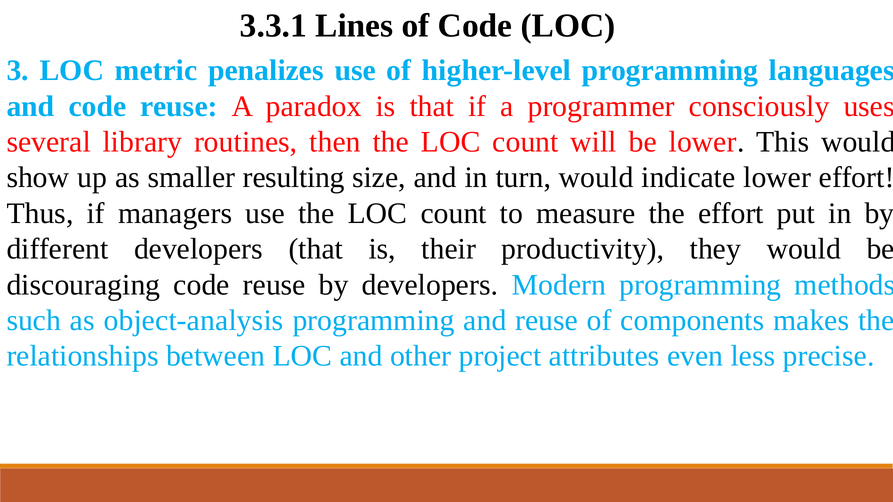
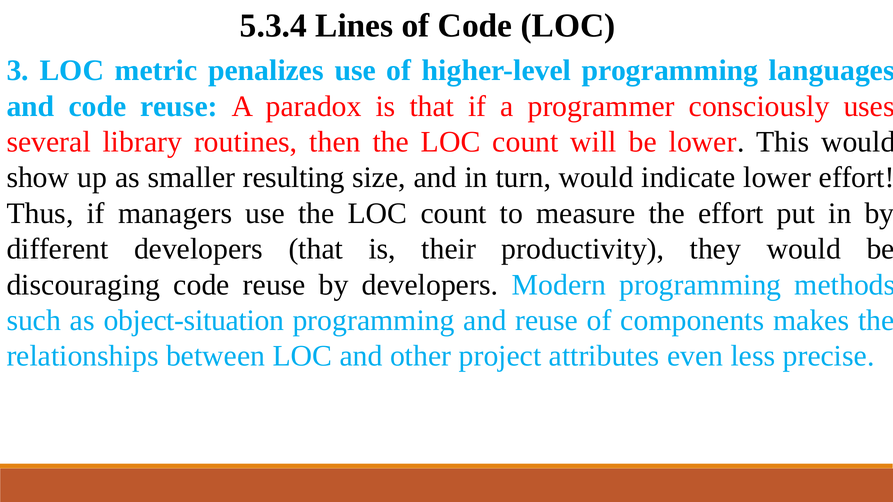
3.3.1: 3.3.1 -> 5.3.4 (273, 26)
object-analysis: object-analysis -> object-situation (194, 321)
